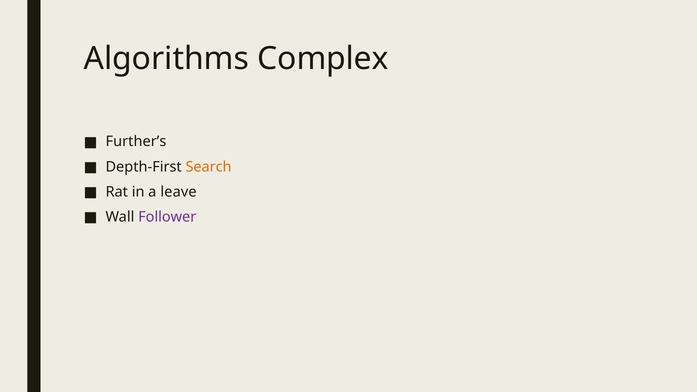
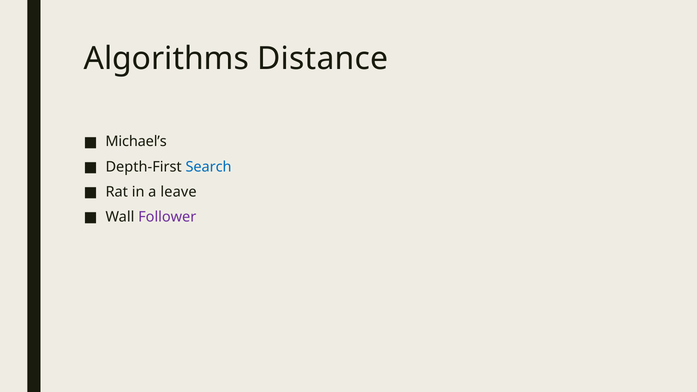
Complex: Complex -> Distance (323, 59)
Further’s: Further’s -> Michael’s (136, 142)
Search colour: orange -> blue (209, 167)
